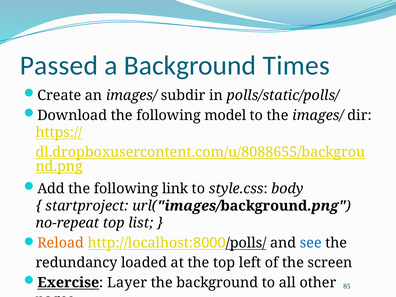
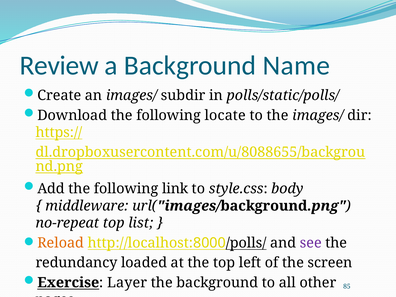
Passed: Passed -> Review (59, 65)
Times: Times -> Name (296, 65)
model: model -> locate (225, 115)
startproject: startproject -> middleware (87, 206)
see colour: blue -> purple (311, 243)
